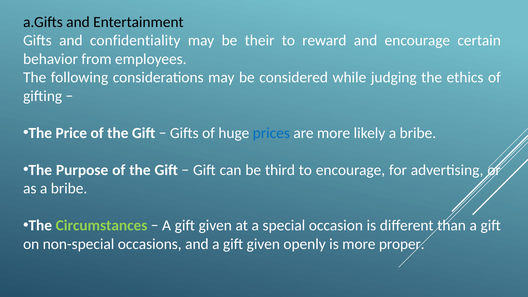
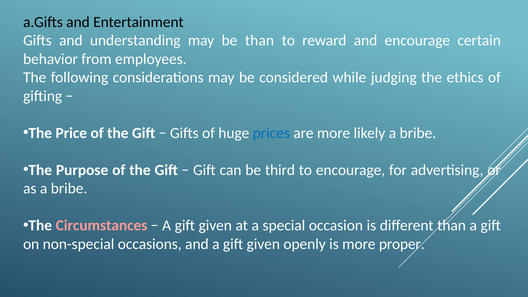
confidentiality: confidentiality -> understanding (135, 41)
be their: their -> than (260, 41)
Circumstances colour: light green -> pink (102, 225)
